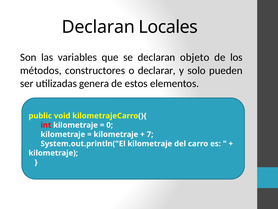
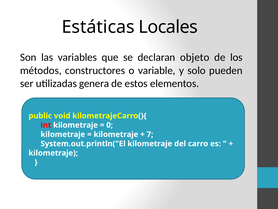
Declaran: Declaran -> Estáticas (98, 27)
declarar: declarar -> variable (157, 70)
